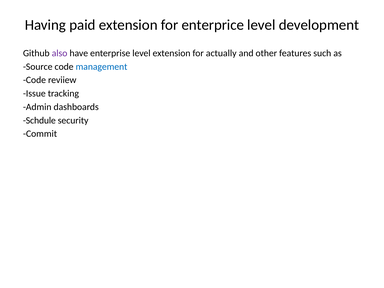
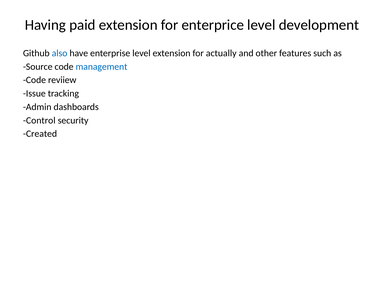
also colour: purple -> blue (60, 53)
Schdule: Schdule -> Control (39, 120)
Commit: Commit -> Created (40, 134)
